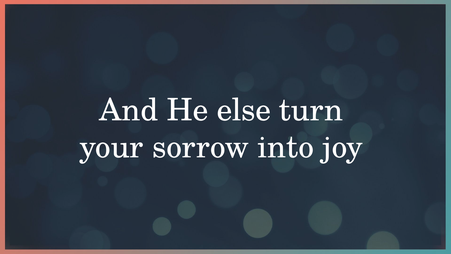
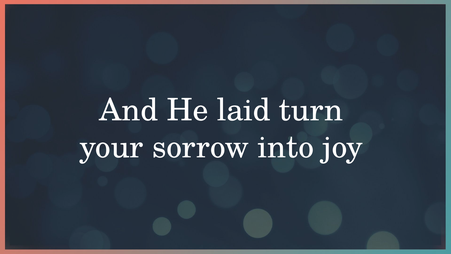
else: else -> laid (244, 110)
